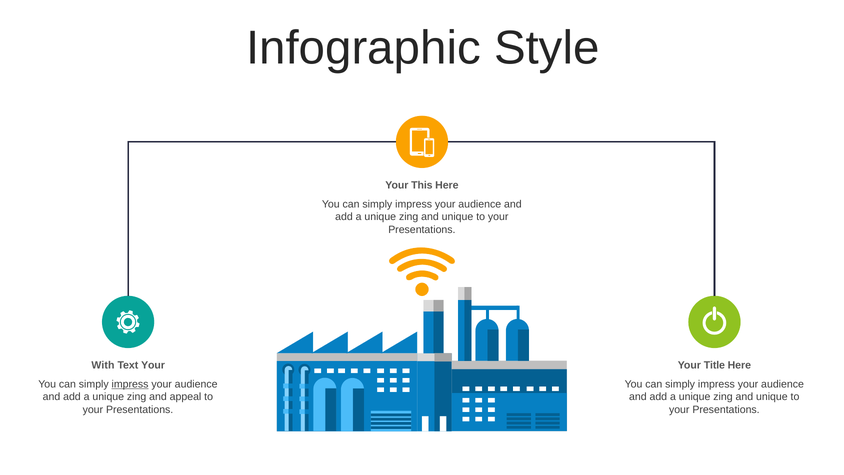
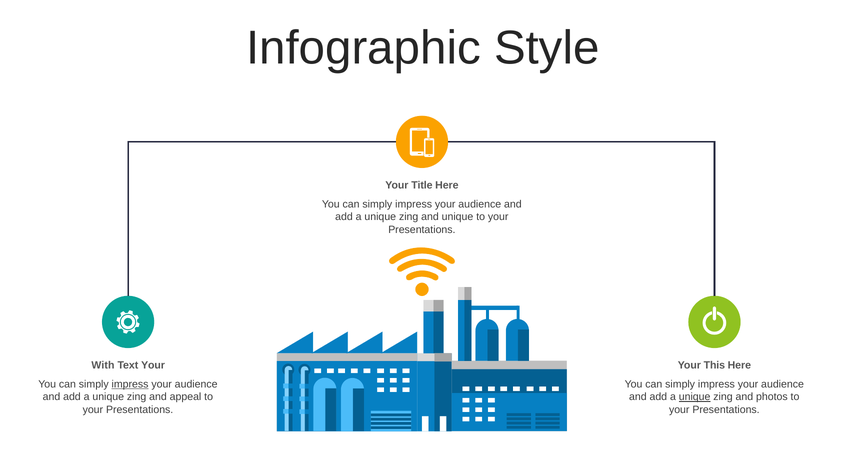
This: This -> Title (422, 185)
Title: Title -> This (714, 365)
unique underline: none -> present (695, 397)
unique: unique -> photos (772, 397)
